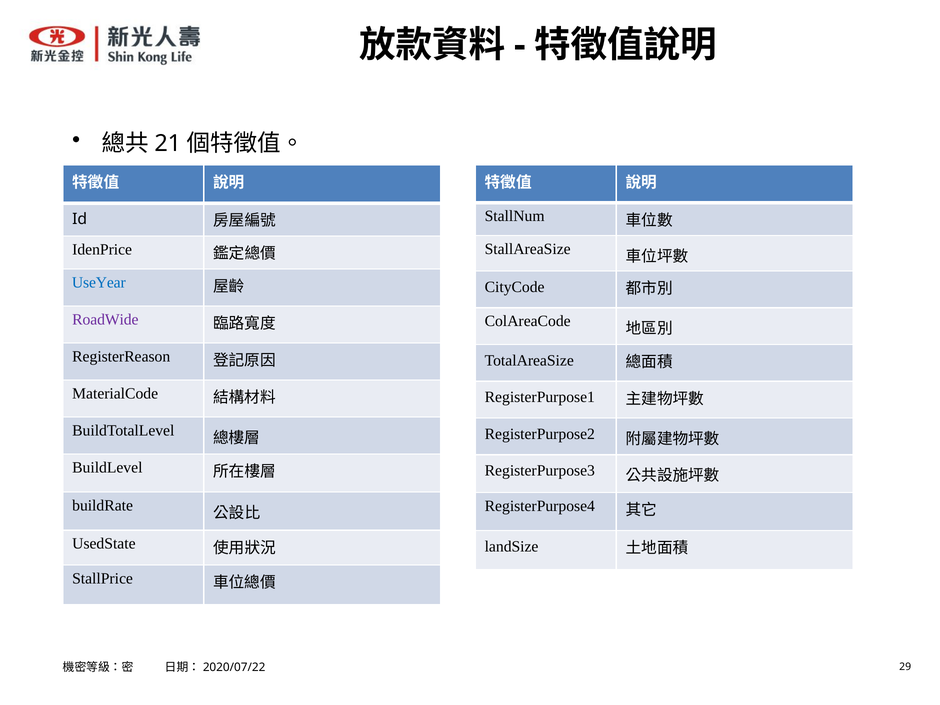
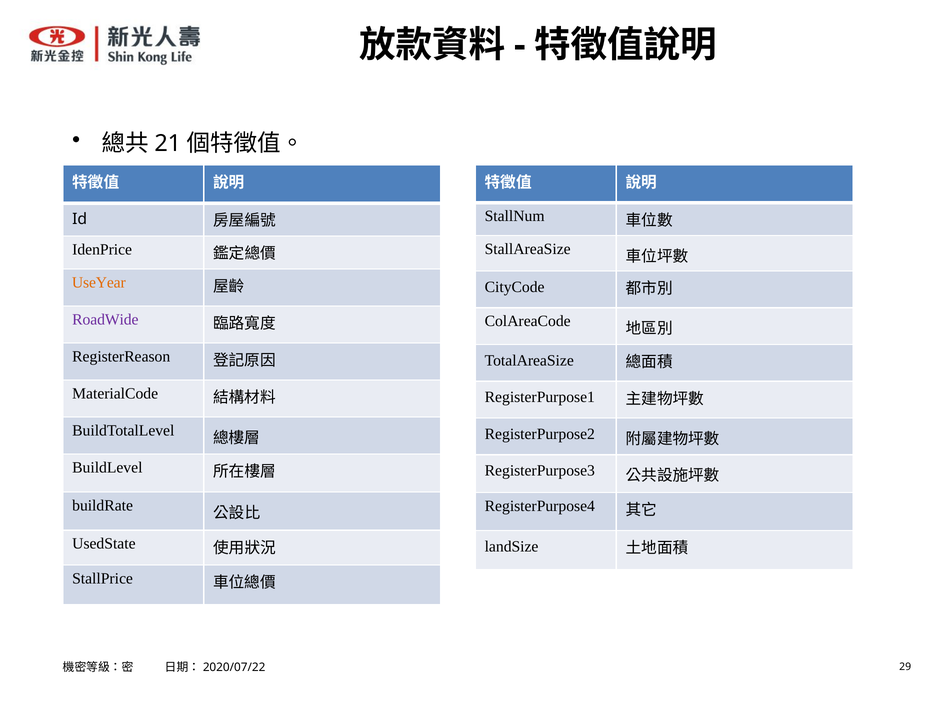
UseYear colour: blue -> orange (99, 283)
